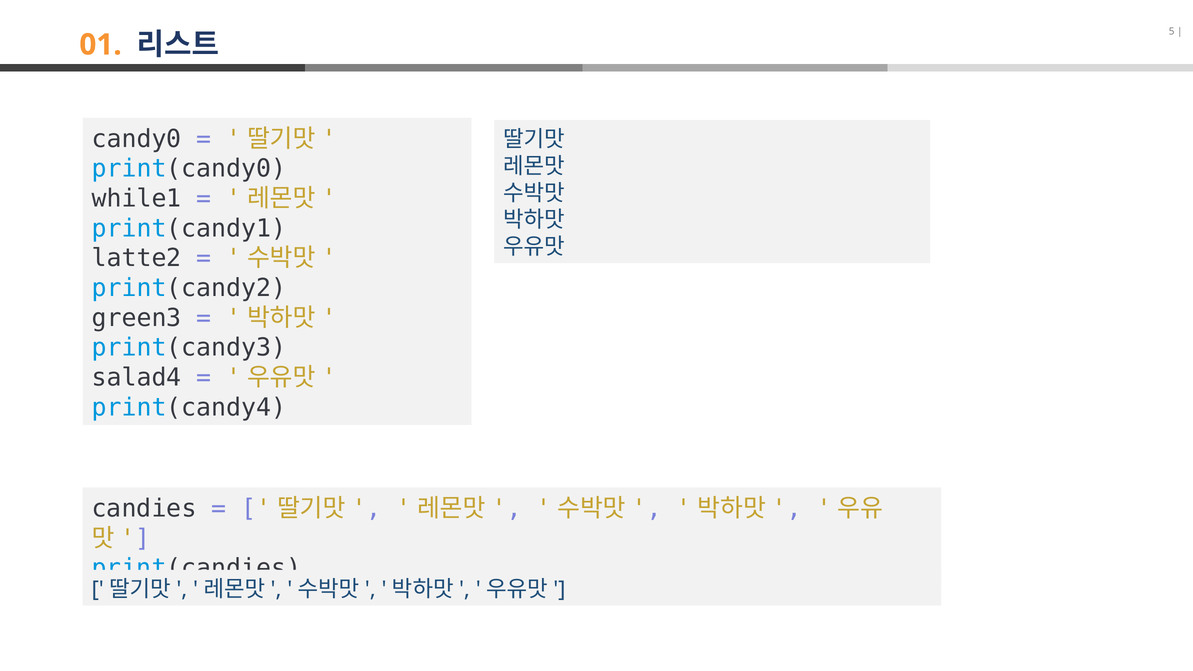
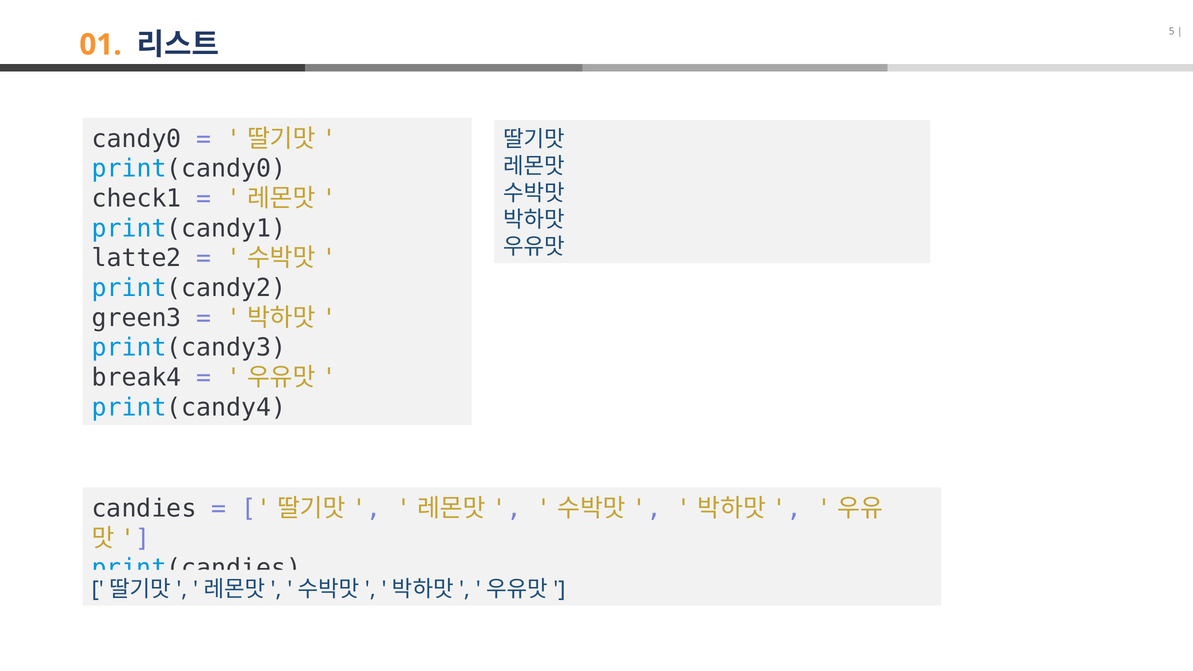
while1: while1 -> check1 (137, 199)
salad4: salad4 -> break4 (137, 378)
